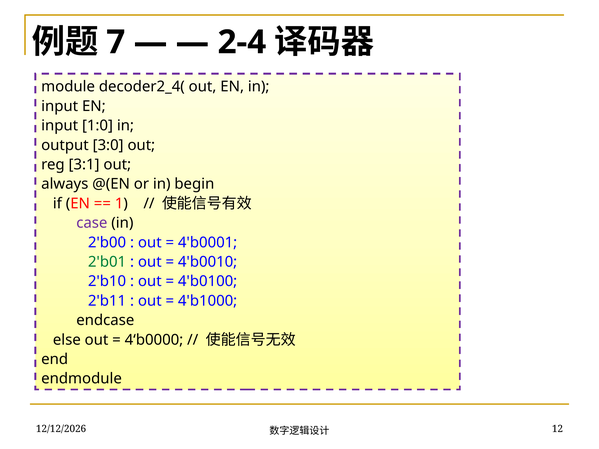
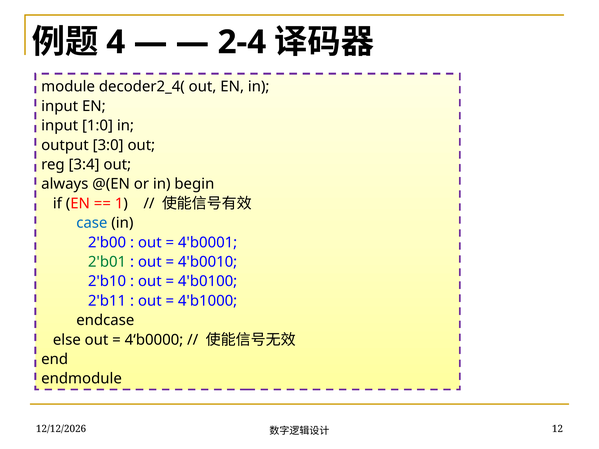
7: 7 -> 4 (116, 42)
3:1: 3:1 -> 3:4 (84, 165)
case colour: purple -> blue (92, 223)
